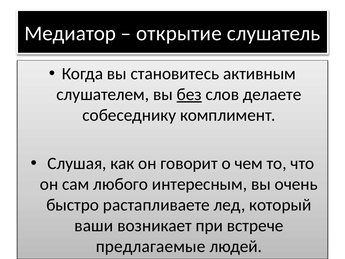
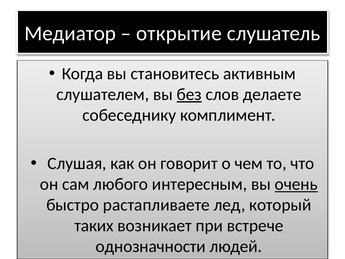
очень underline: none -> present (296, 184)
ваши: ваши -> таких (94, 225)
предлагаемые: предлагаемые -> однозначности (151, 246)
